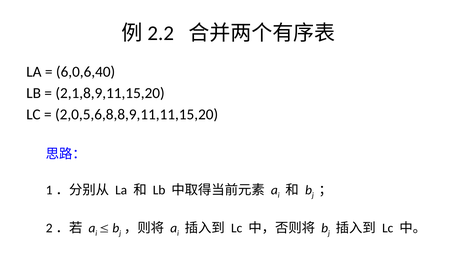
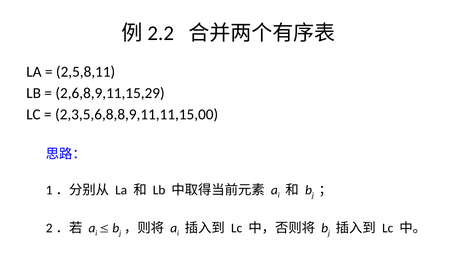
6,0,6,40: 6,0,6,40 -> 2,5,8,11 (86, 72)
2,1,8,9,11,15,20: 2,1,8,9,11,15,20 -> 2,6,8,9,11,15,29 (110, 93)
2,0,5,6,8,8,9,11,11,15,20: 2,0,5,6,8,8,9,11,11,15,20 -> 2,3,5,6,8,8,9,11,11,15,00 (137, 115)
